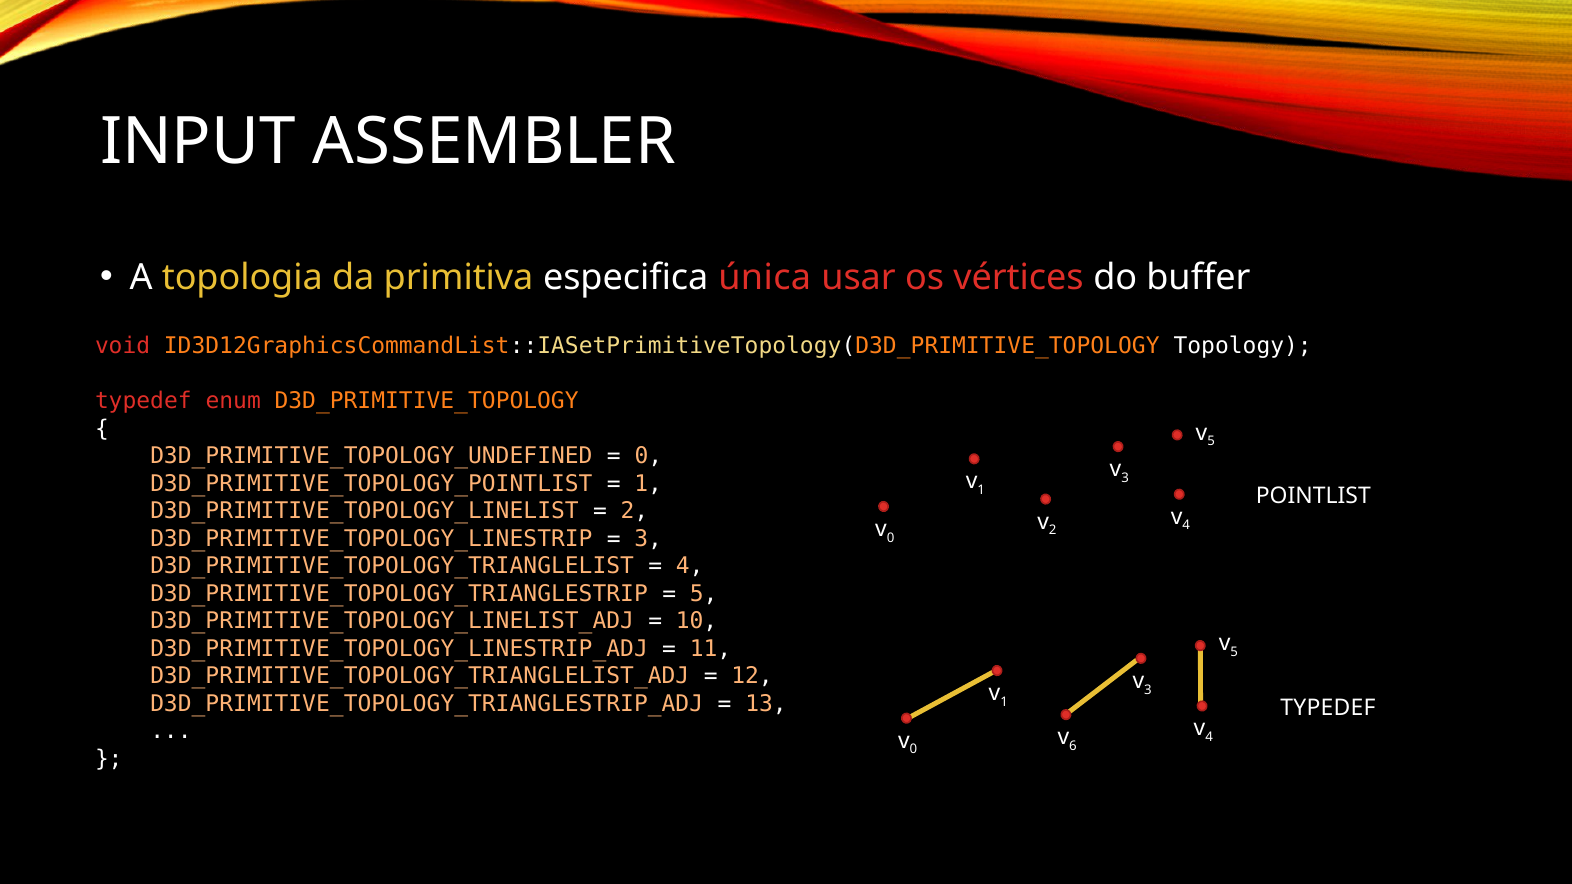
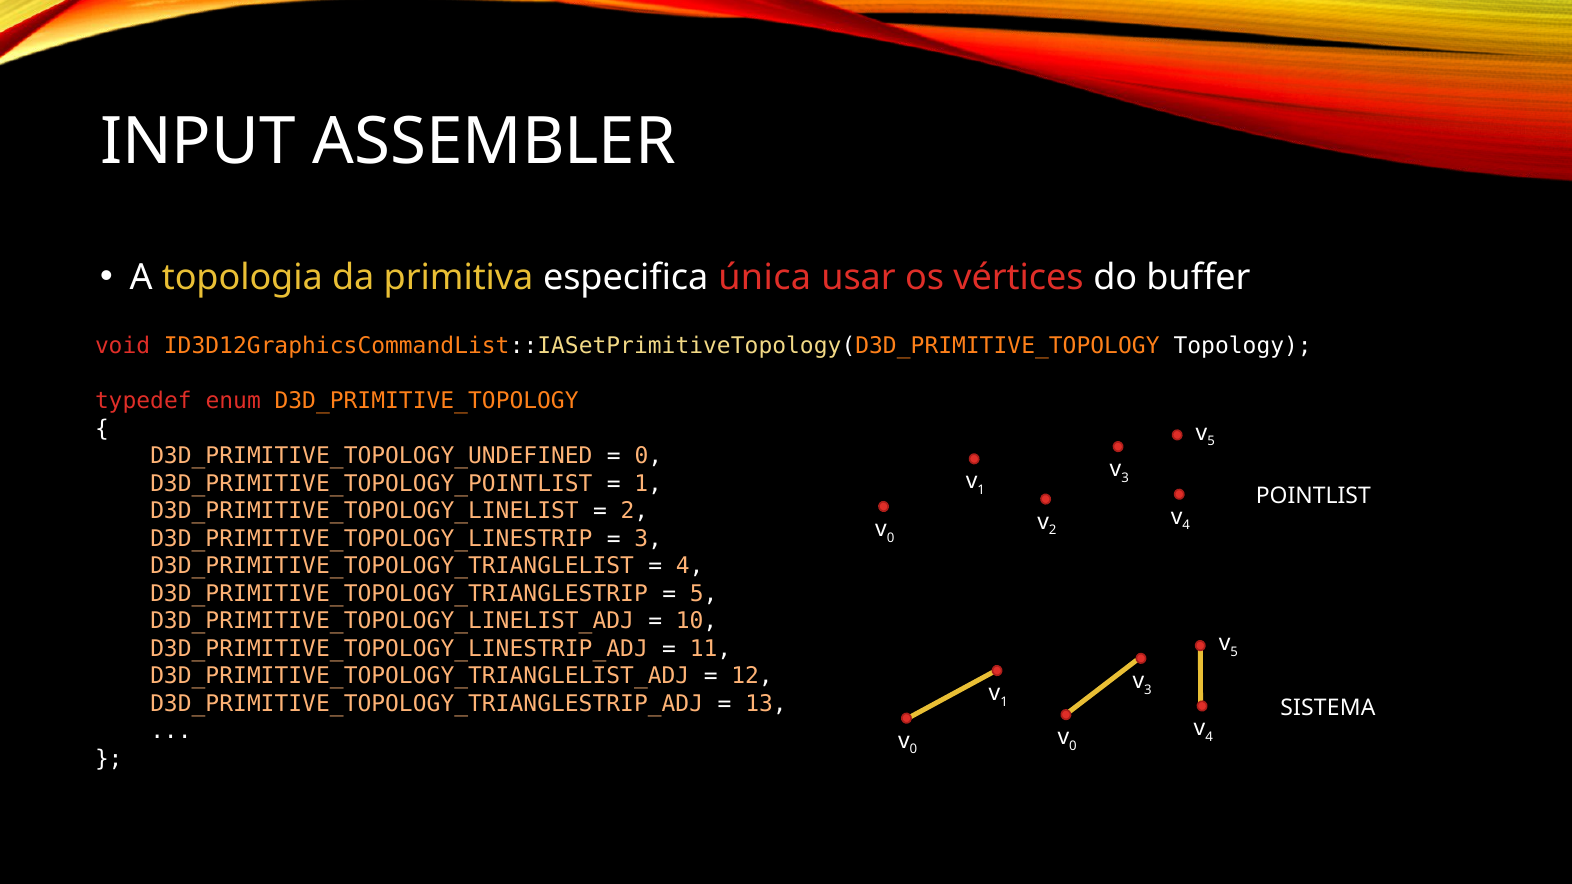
TYPEDEF: TYPEDEF -> SISTEMA (1328, 708)
6: 6 -> 0 (1073, 746)
